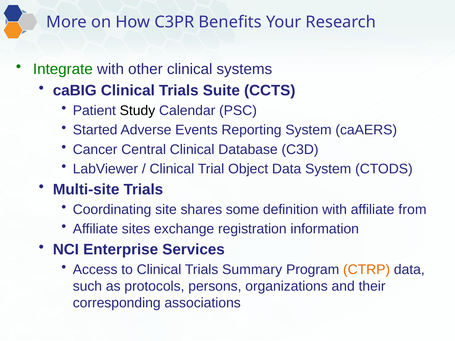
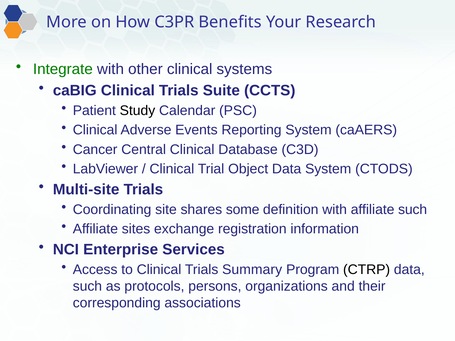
Started: Started -> Clinical (95, 130)
affiliate from: from -> such (413, 210)
CTRP colour: orange -> black (367, 270)
